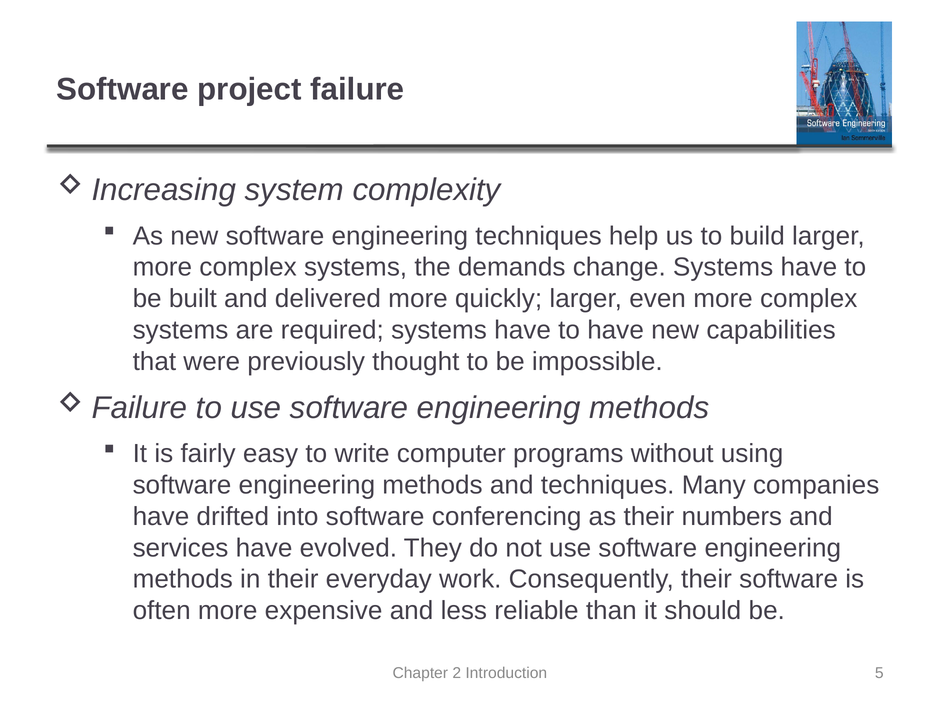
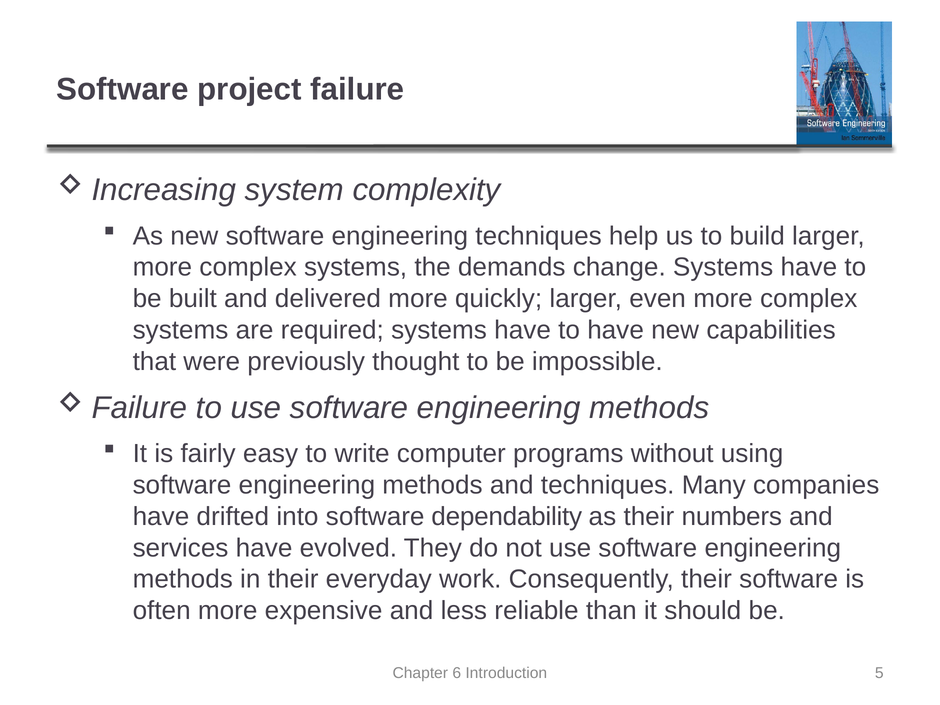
conferencing: conferencing -> dependability (507, 517)
2: 2 -> 6 (457, 673)
